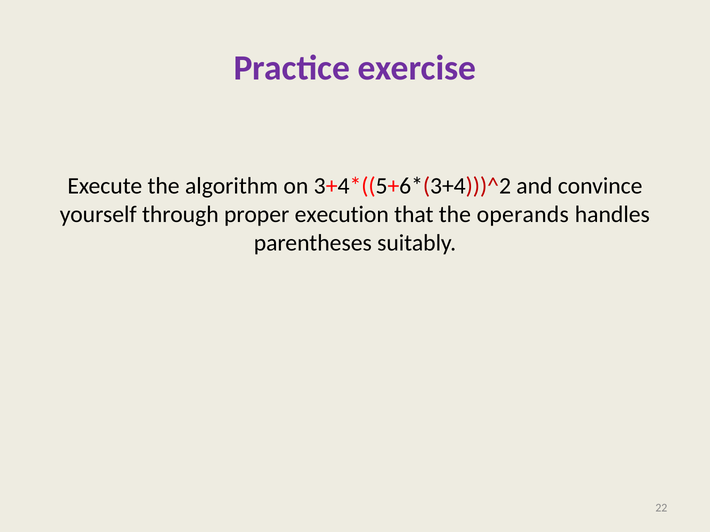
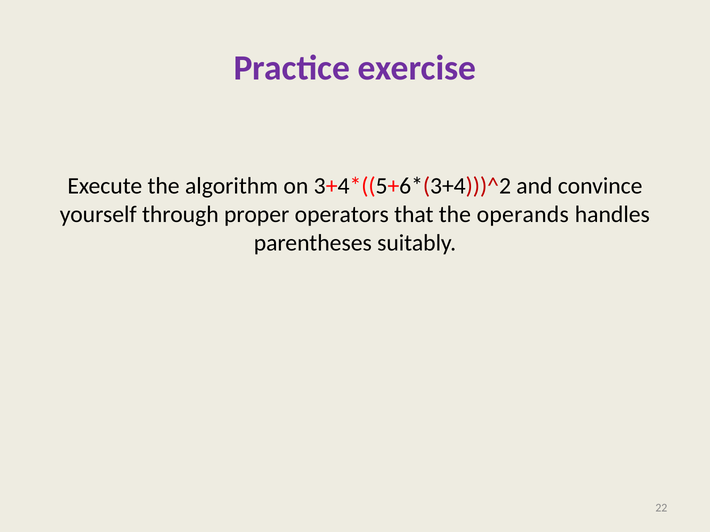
execution: execution -> operators (342, 215)
